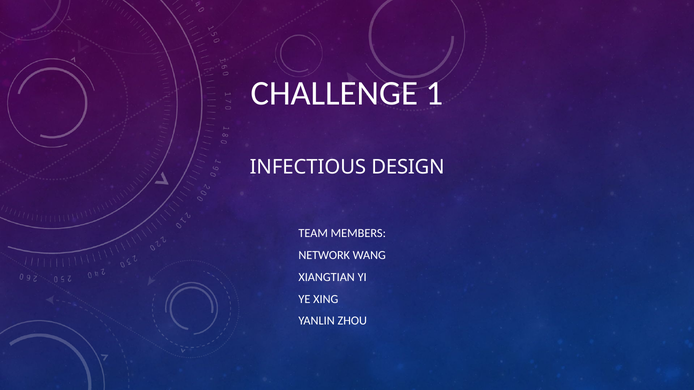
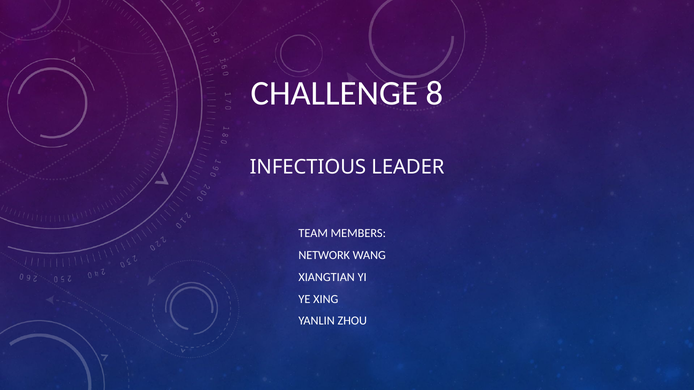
1: 1 -> 8 (435, 93)
DESIGN: DESIGN -> LEADER (408, 167)
